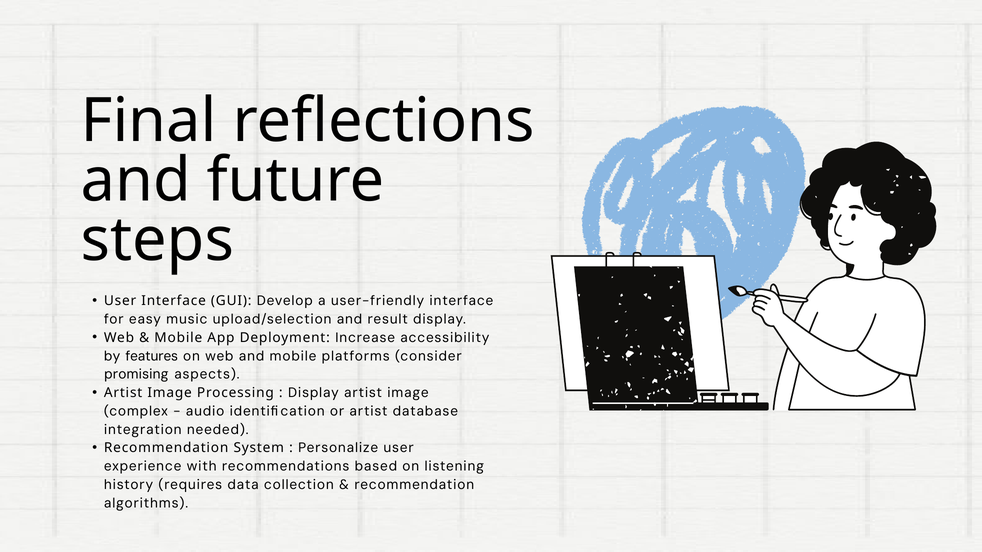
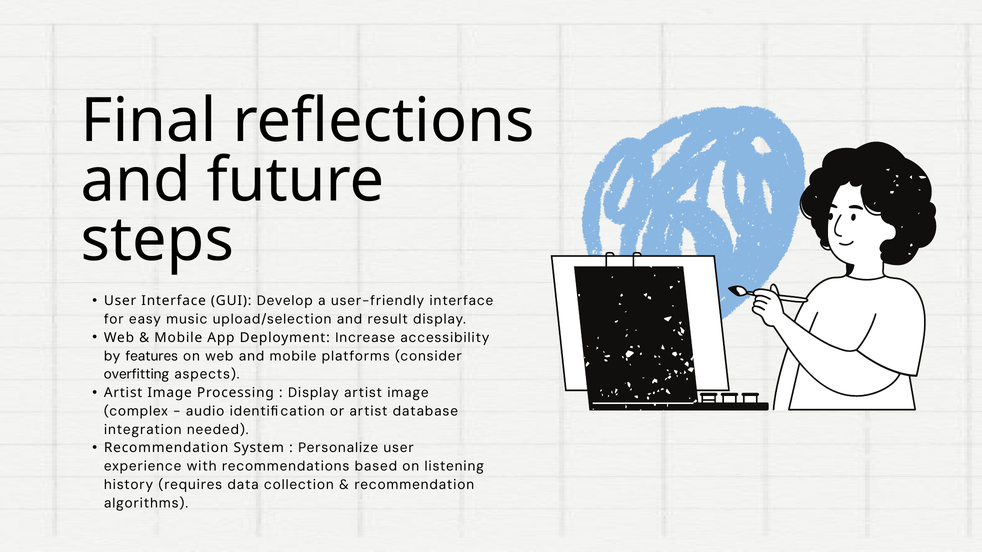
promising: promising -> overfitting (137, 375)
